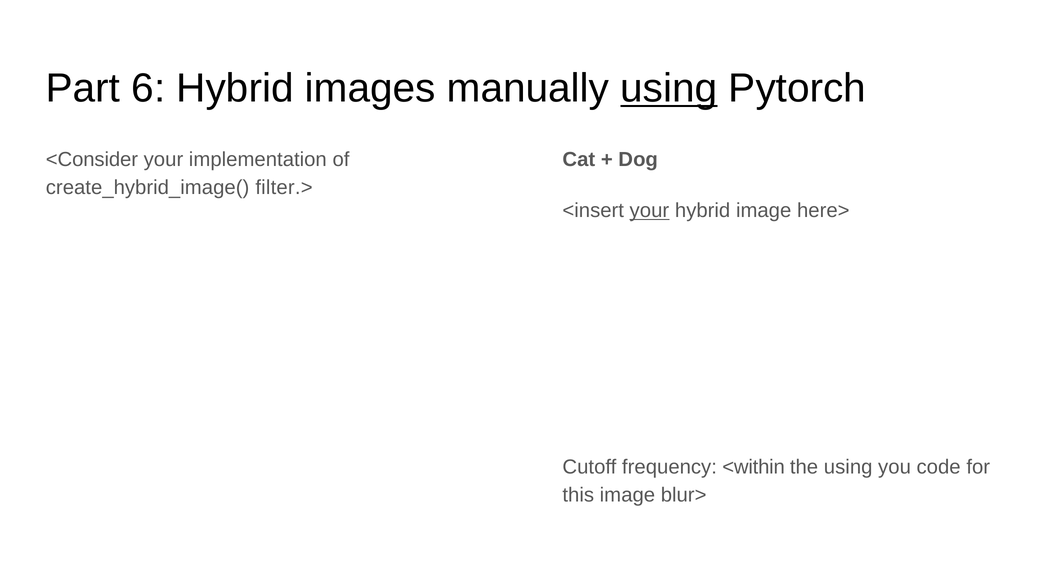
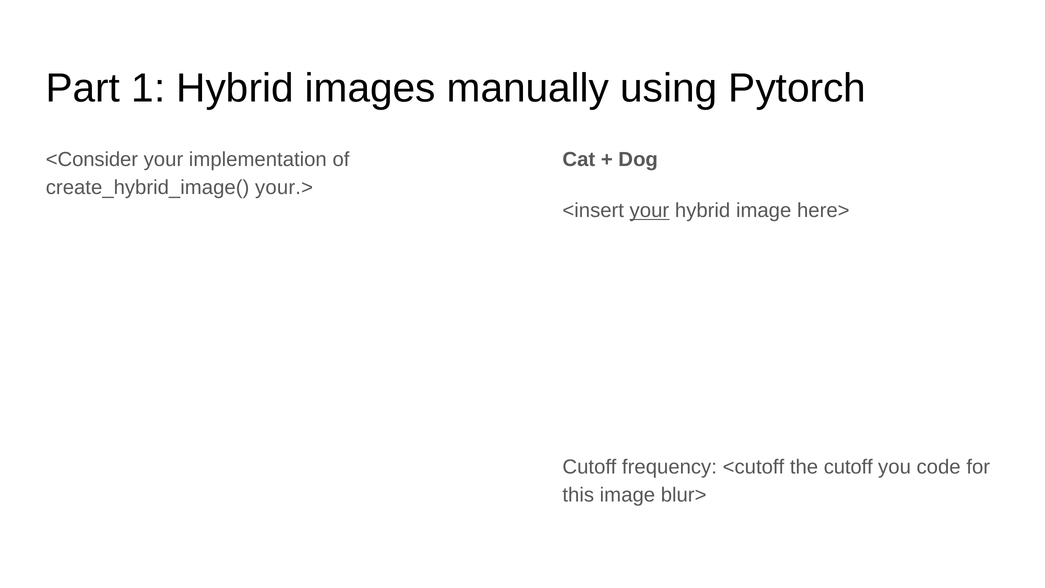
6: 6 -> 1 (148, 88)
using underline: present -> none (669, 88)
filter.>: filter.> -> your.> (284, 187)
<within: <within -> <cutoff (753, 467)
the using: using -> cutoff (848, 467)
